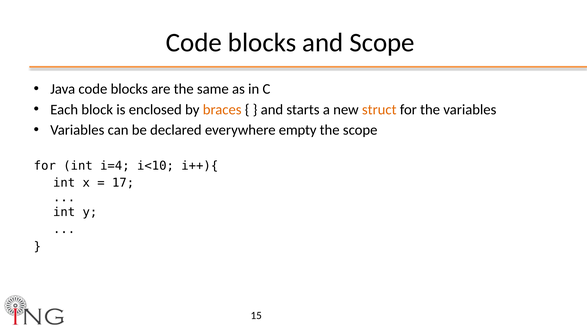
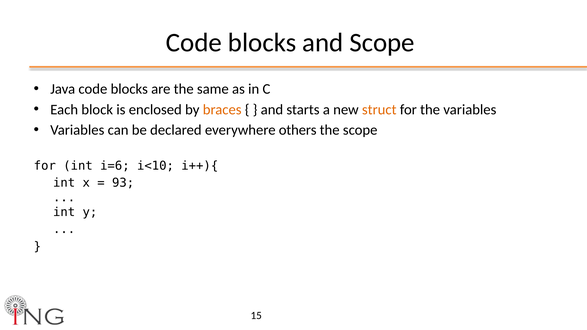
empty: empty -> others (298, 130)
i=4: i=4 -> i=6 (115, 166)
17: 17 -> 93 (123, 183)
